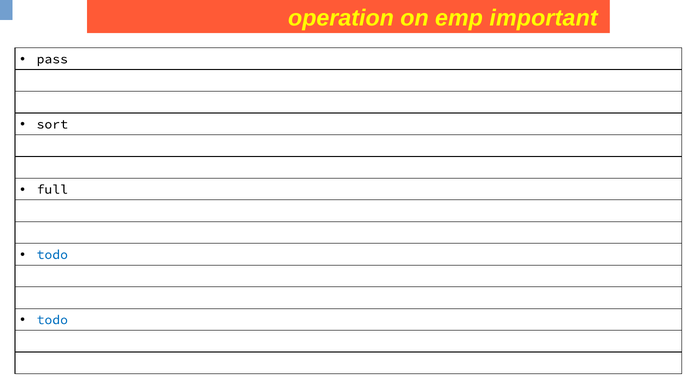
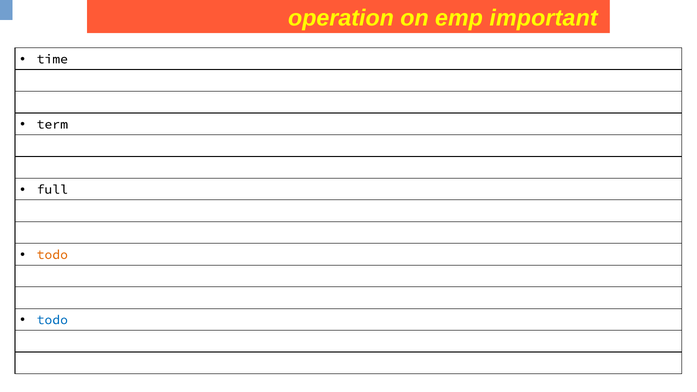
pass: pass -> time (52, 59)
sort: sort -> term (52, 124)
todo colour: blue -> orange (52, 255)
